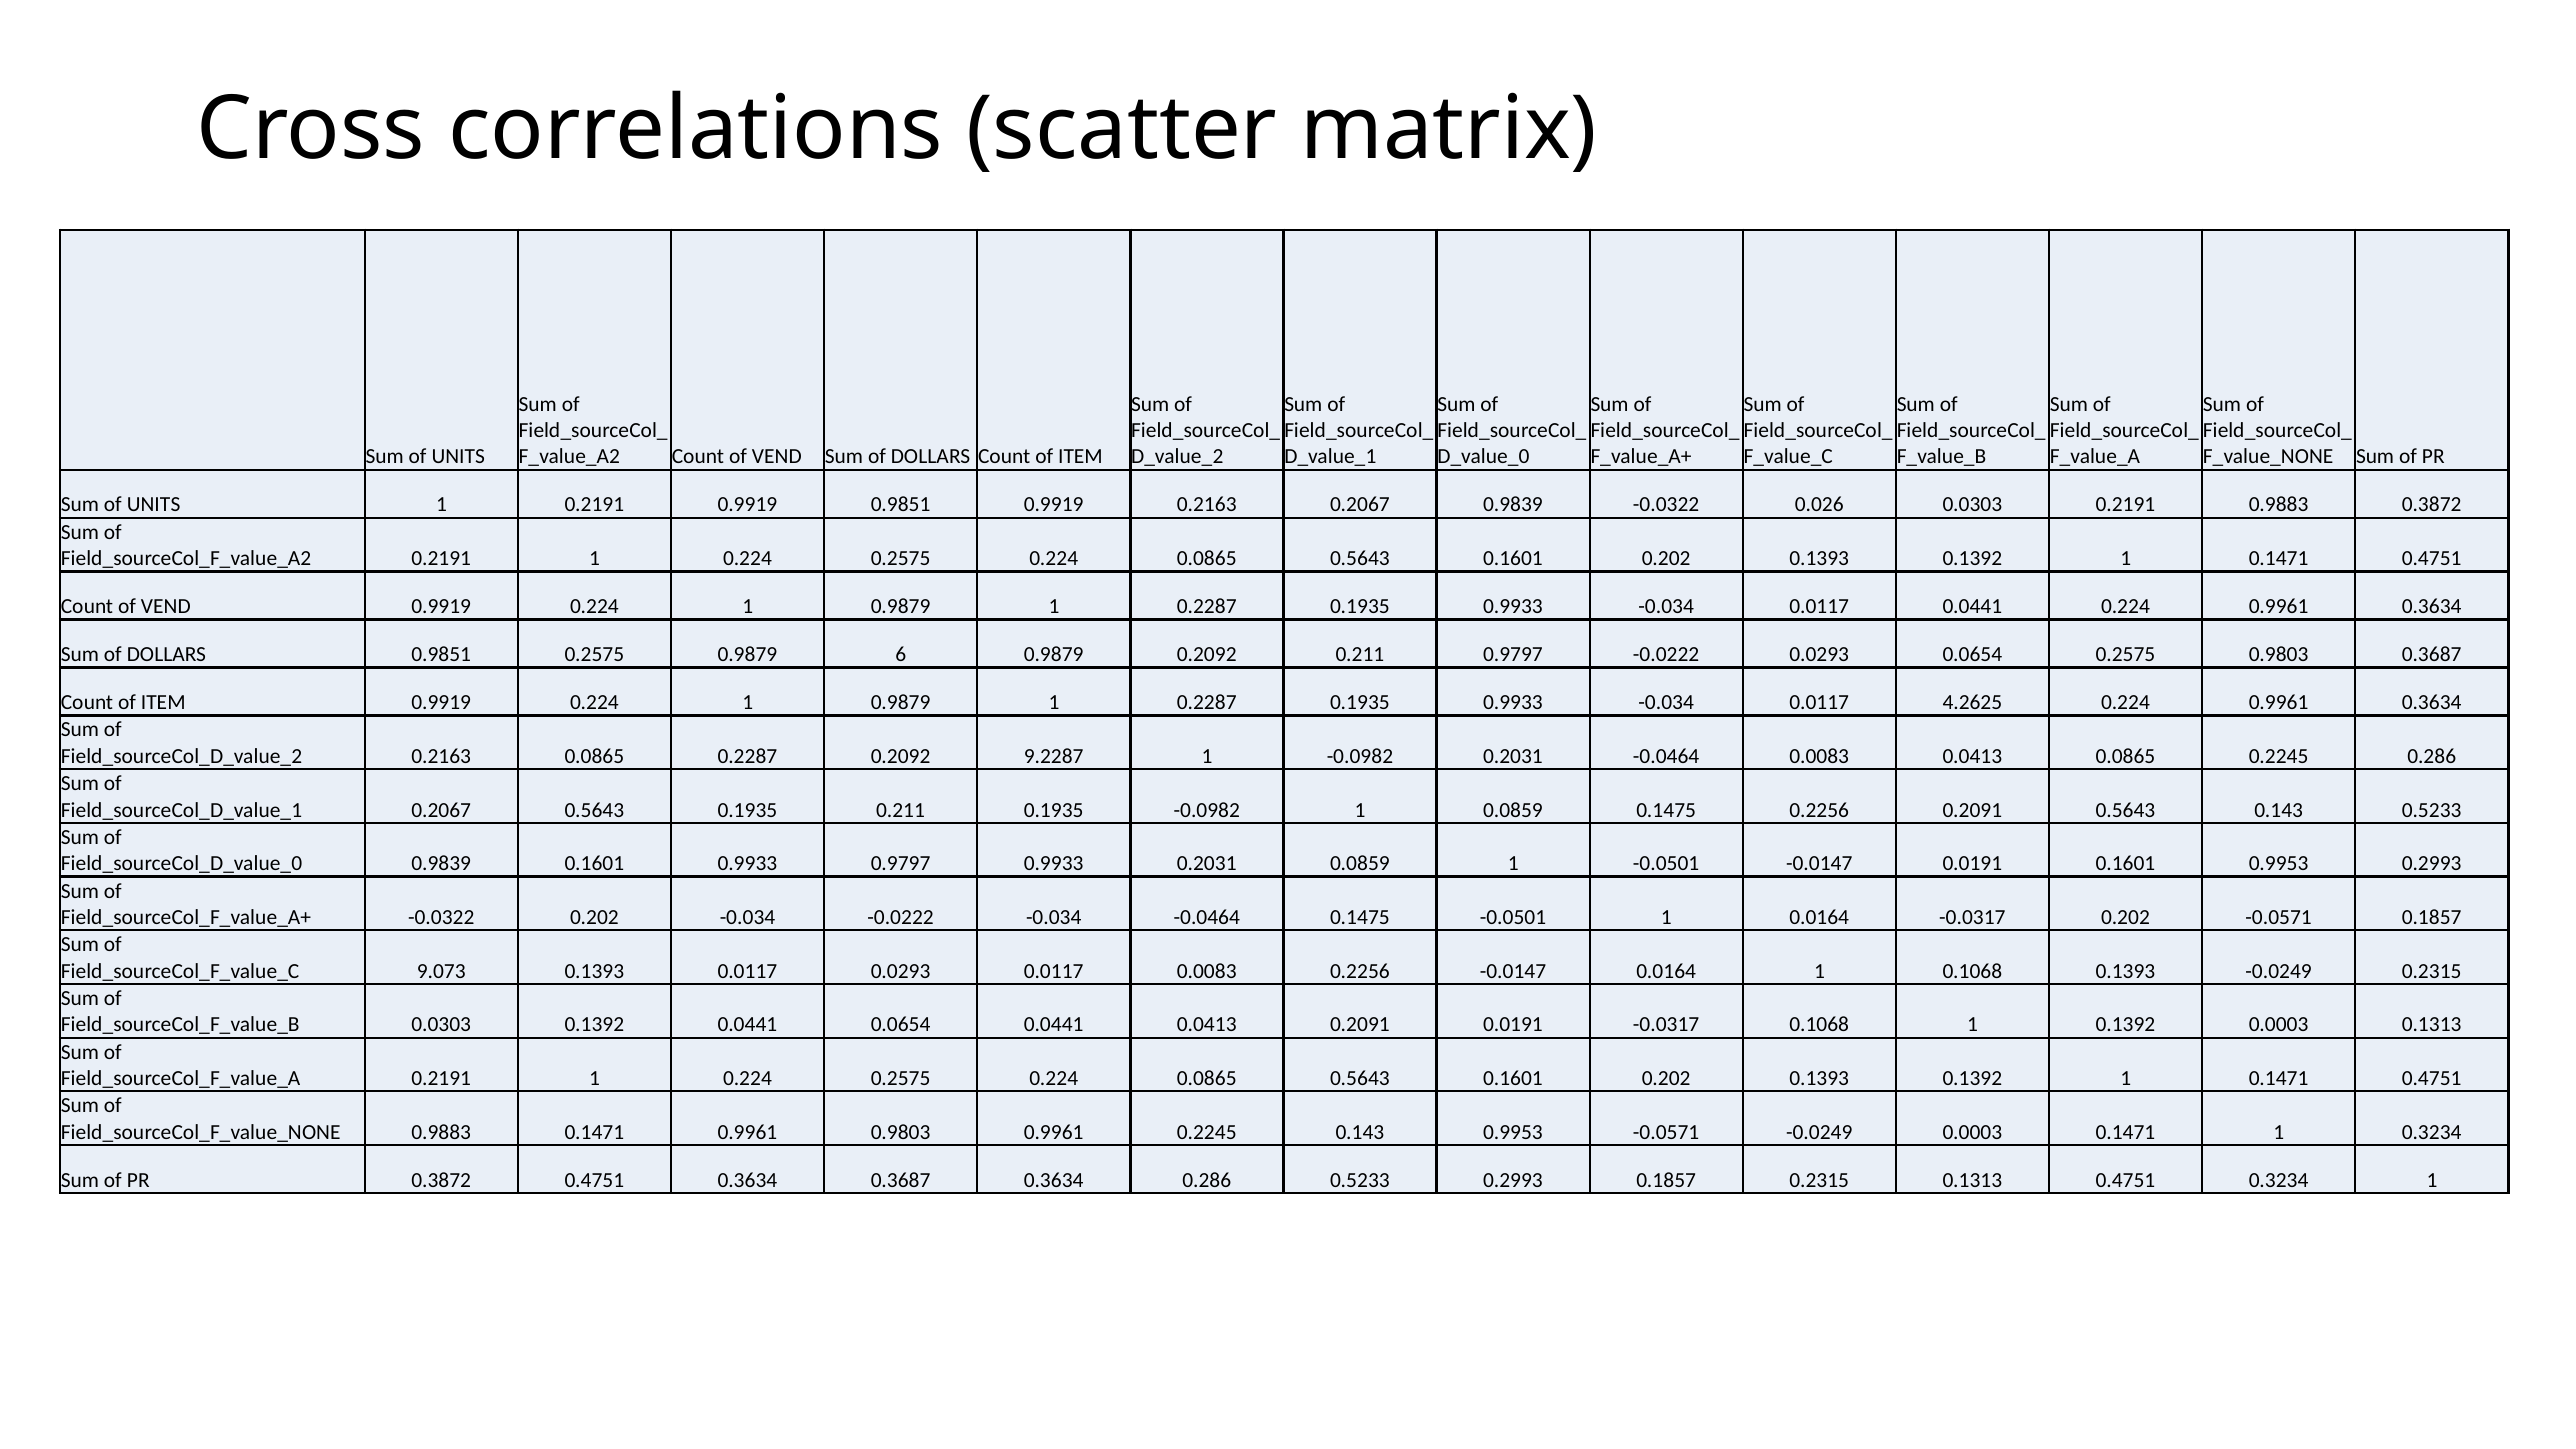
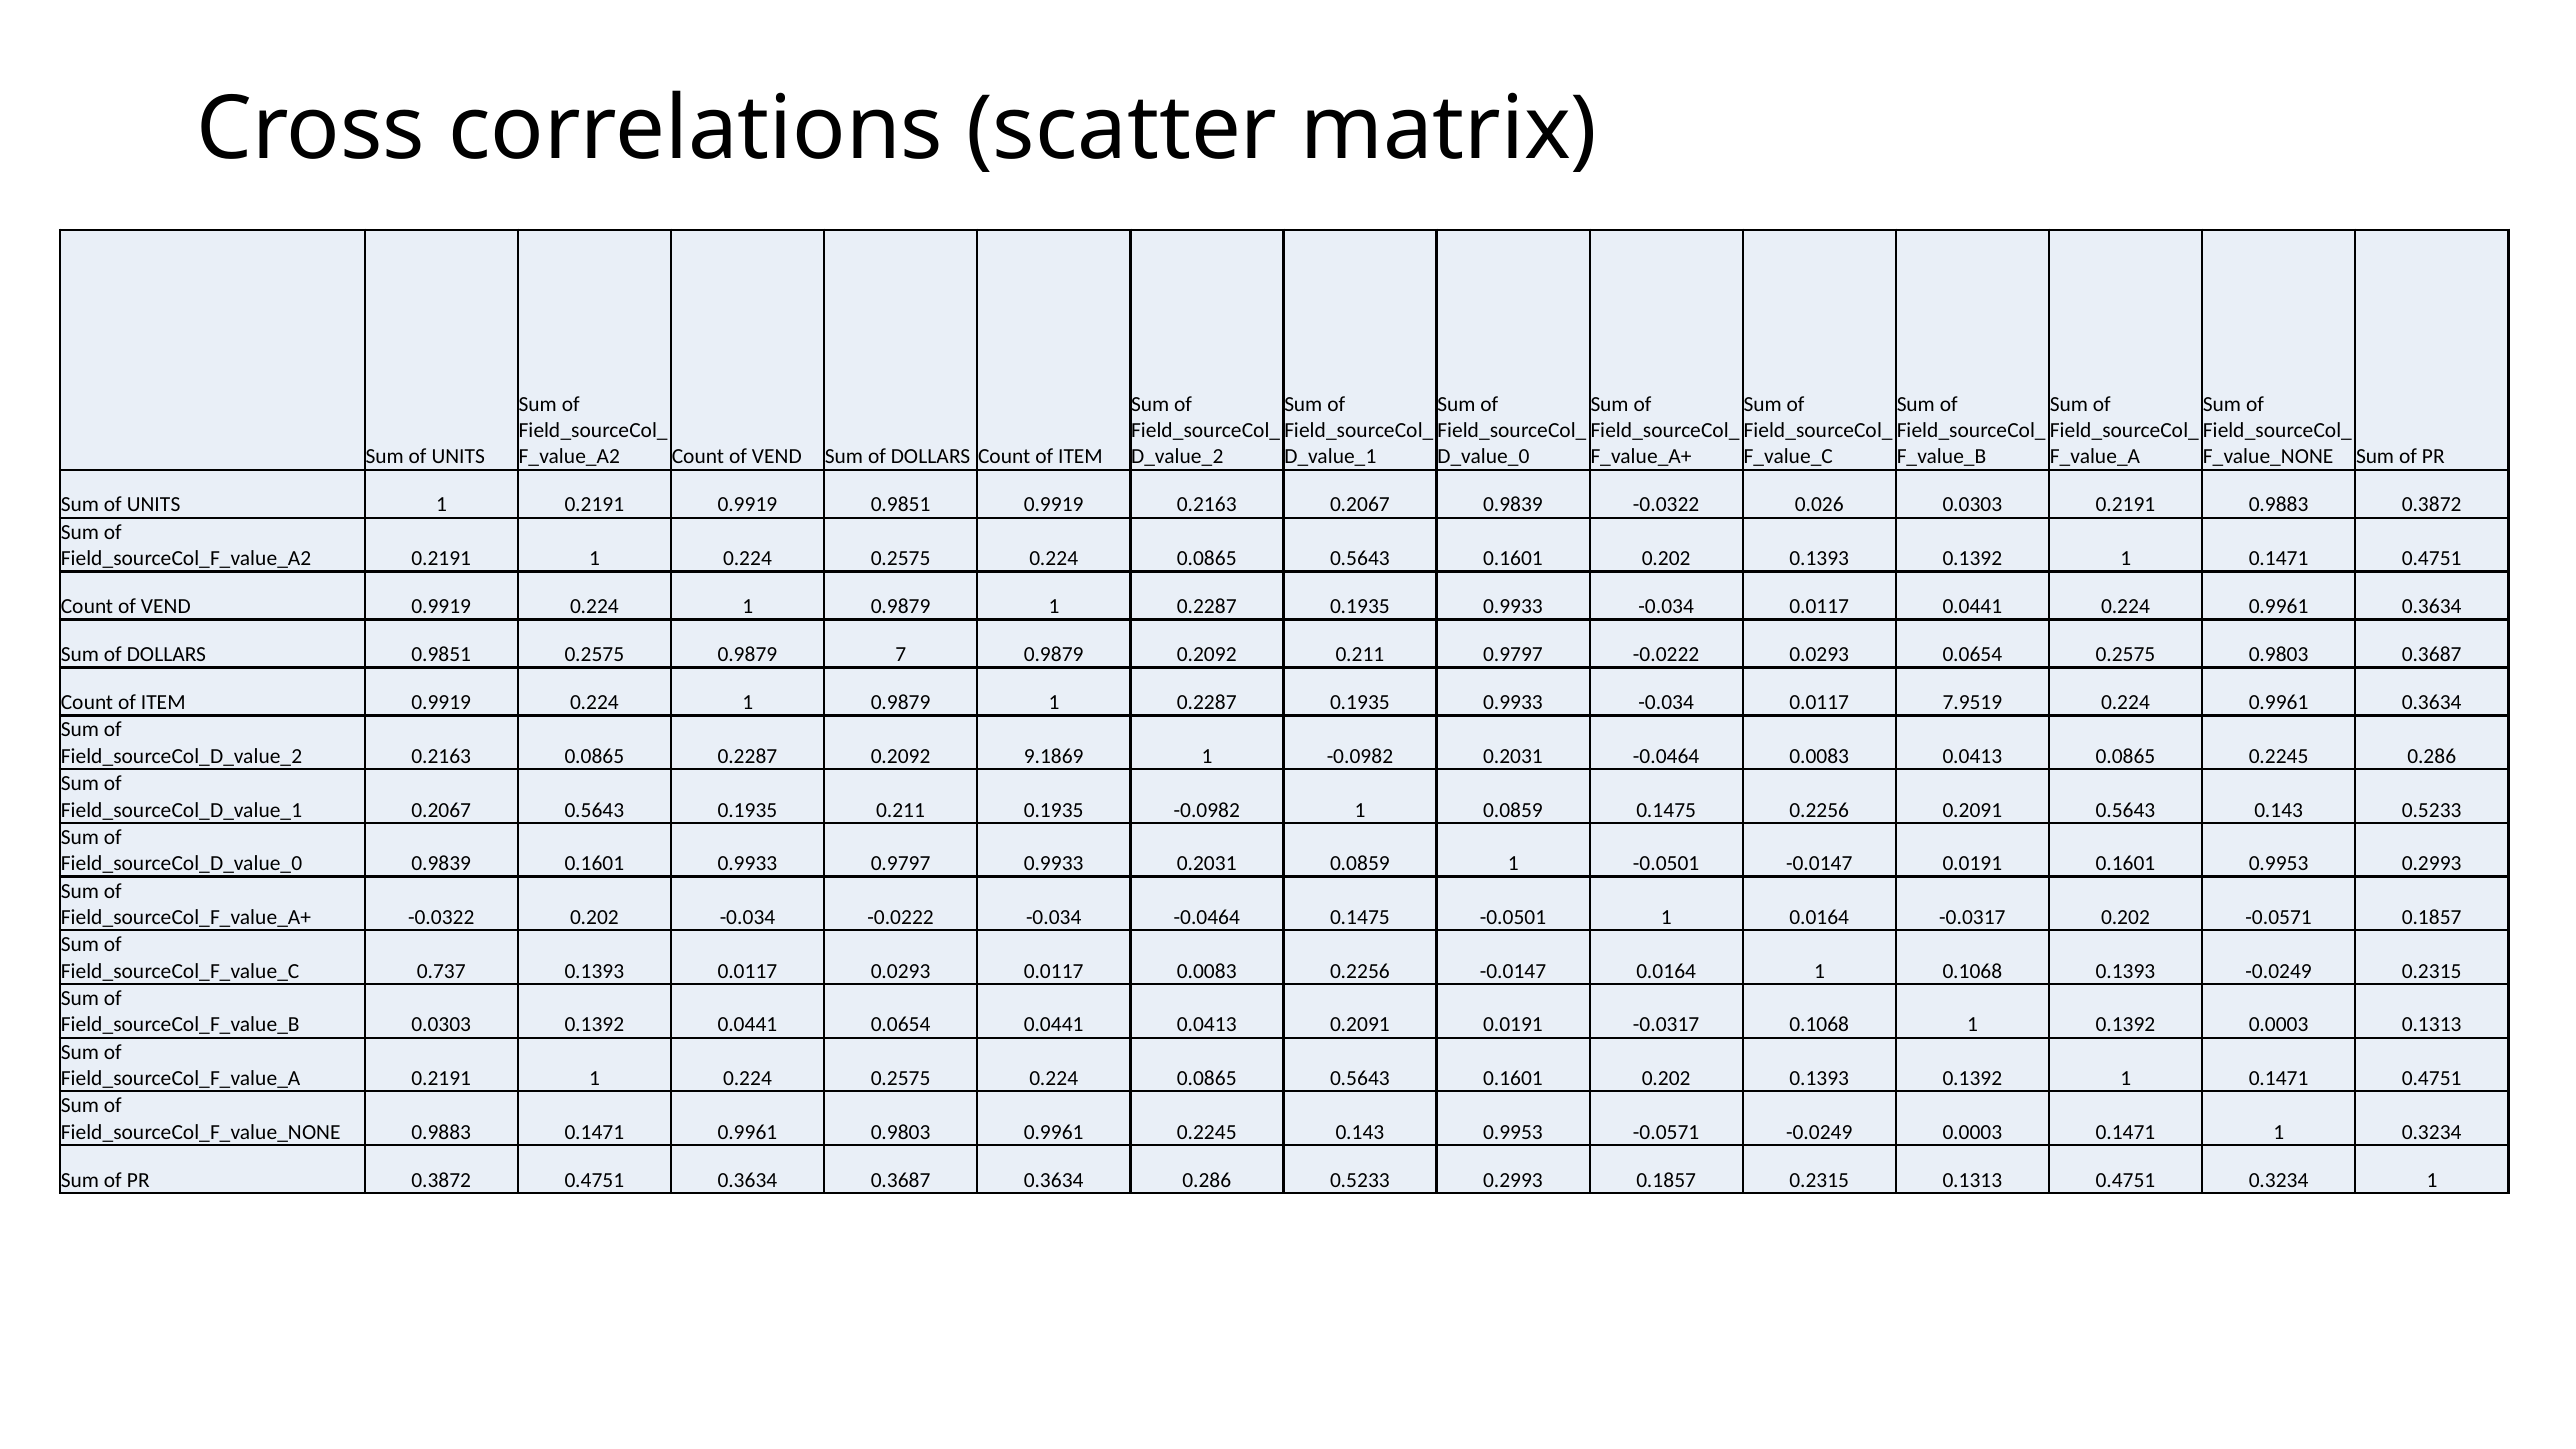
6: 6 -> 7 (901, 655)
4.2625: 4.2625 -> 7.9519 (1972, 703)
9.2287: 9.2287 -> 9.1869 (1054, 756)
9.073: 9.073 -> 0.737 (441, 971)
